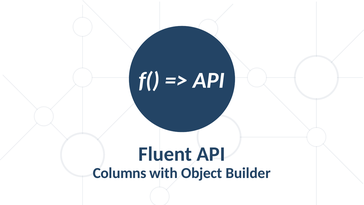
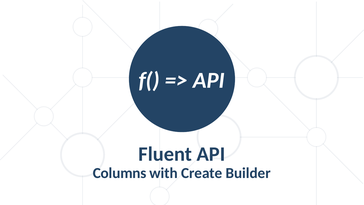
Object: Object -> Create (202, 173)
